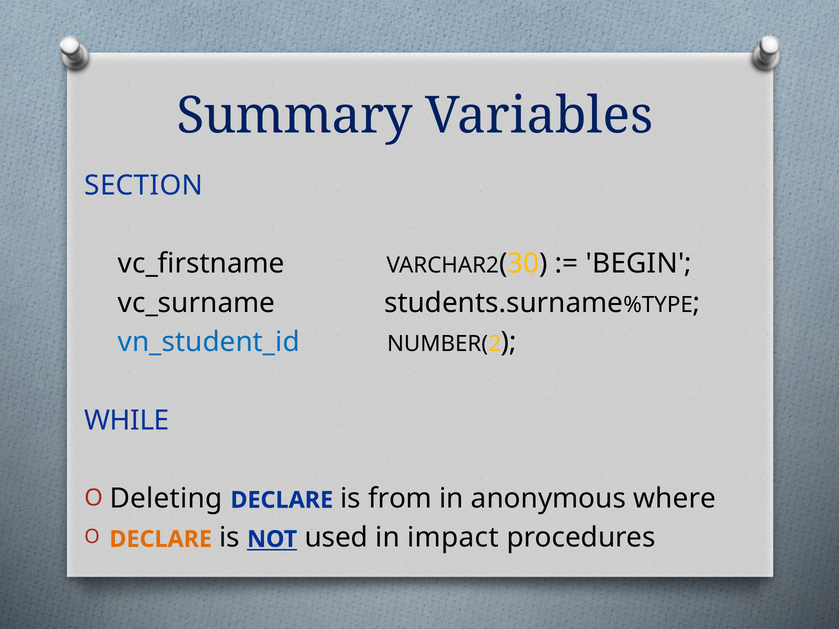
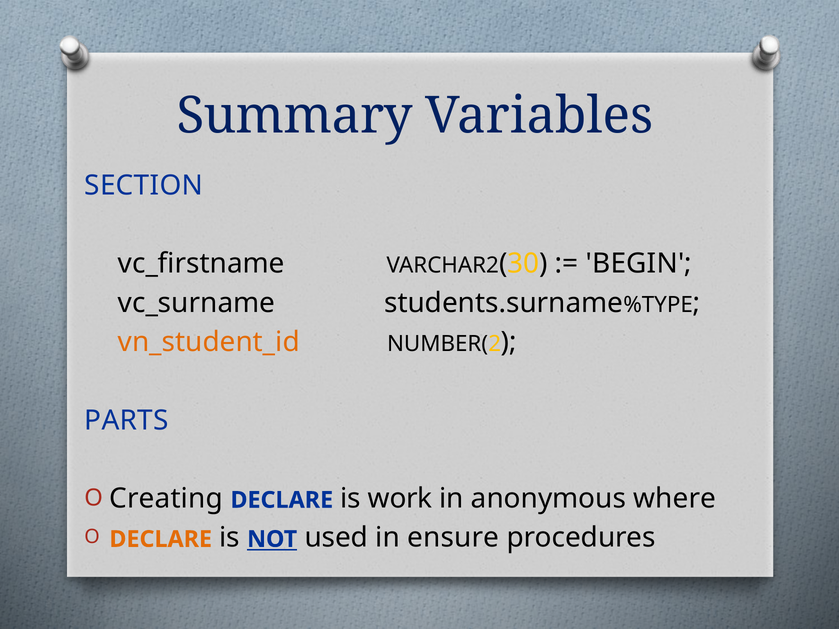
vn_student_id colour: blue -> orange (209, 342)
WHILE: WHILE -> PARTS (127, 420)
Deleting: Deleting -> Creating (166, 499)
from: from -> work (400, 499)
impact: impact -> ensure (453, 538)
